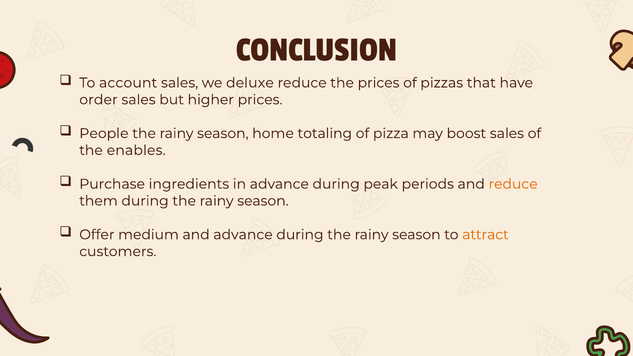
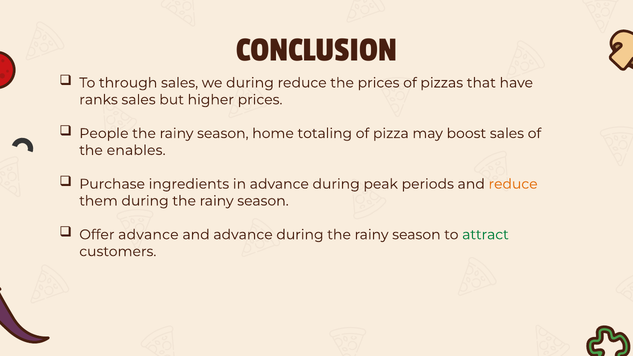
account: account -> through (128, 83)
we deluxe: deluxe -> during (250, 83)
order: order -> ranks (99, 100)
Offer medium: medium -> advance (148, 235)
attract colour: orange -> green (485, 235)
